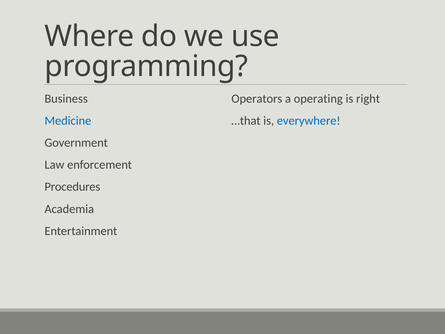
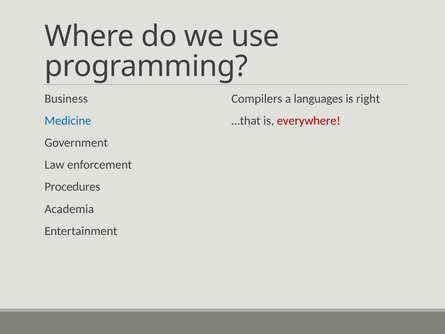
Operators: Operators -> Compilers (257, 99)
operating: operating -> languages (318, 99)
everywhere colour: blue -> red (309, 121)
